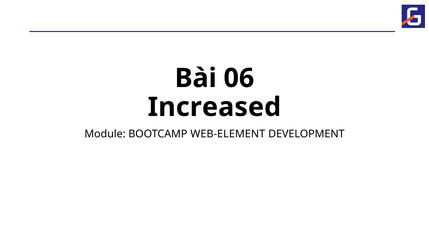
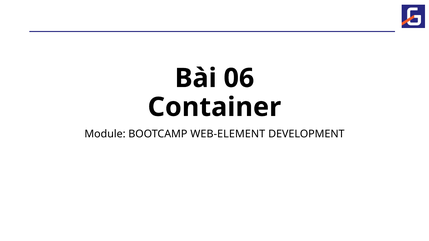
Increased: Increased -> Container (214, 107)
